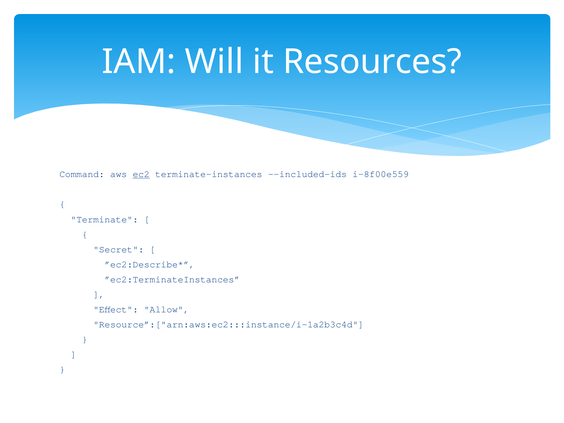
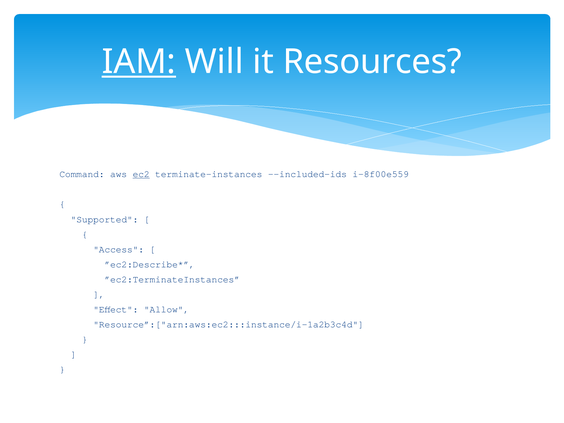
IAM underline: none -> present (139, 62)
Terminate: Terminate -> Supported (105, 219)
Secret: Secret -> Access (119, 249)
